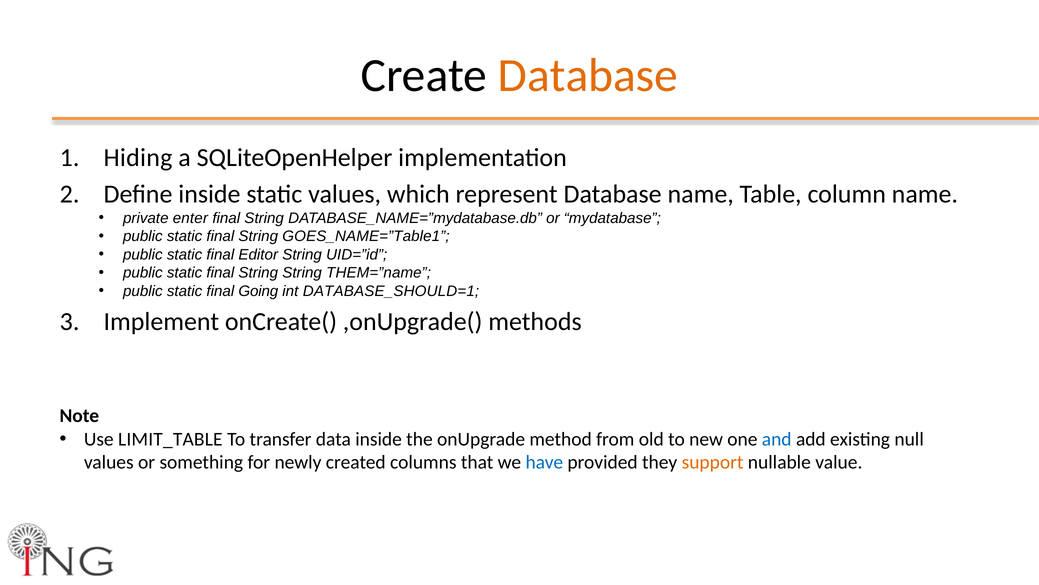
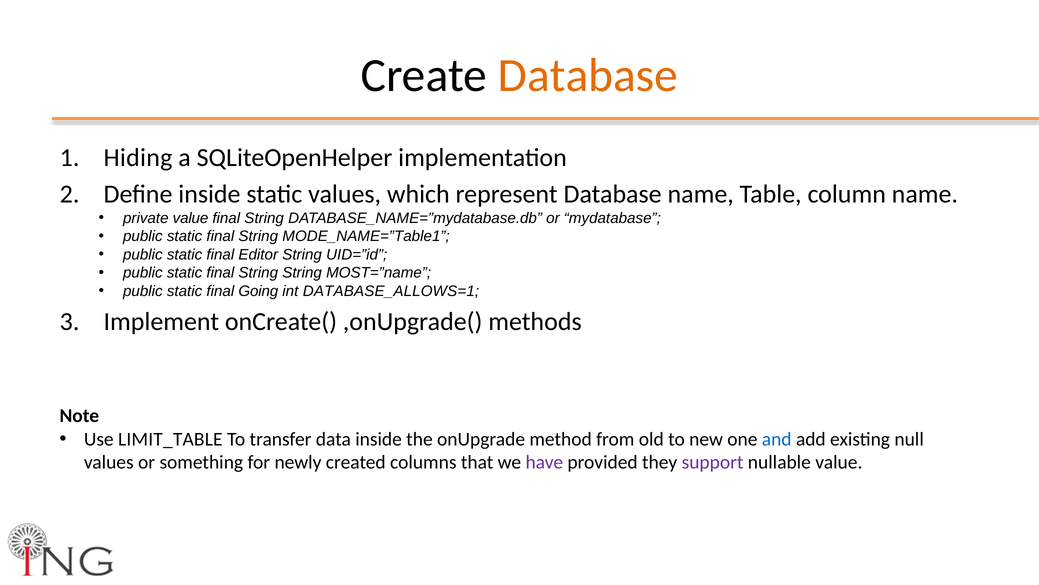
private enter: enter -> value (191, 218)
GOES_NAME=”Table1: GOES_NAME=”Table1 -> MODE_NAME=”Table1 (366, 236)
THEM=”name: THEM=”name -> MOST=”name (379, 273)
DATABASE_SHOULD=1: DATABASE_SHOULD=1 -> DATABASE_ALLOWS=1 (391, 291)
have colour: blue -> purple (544, 462)
support colour: orange -> purple (713, 462)
